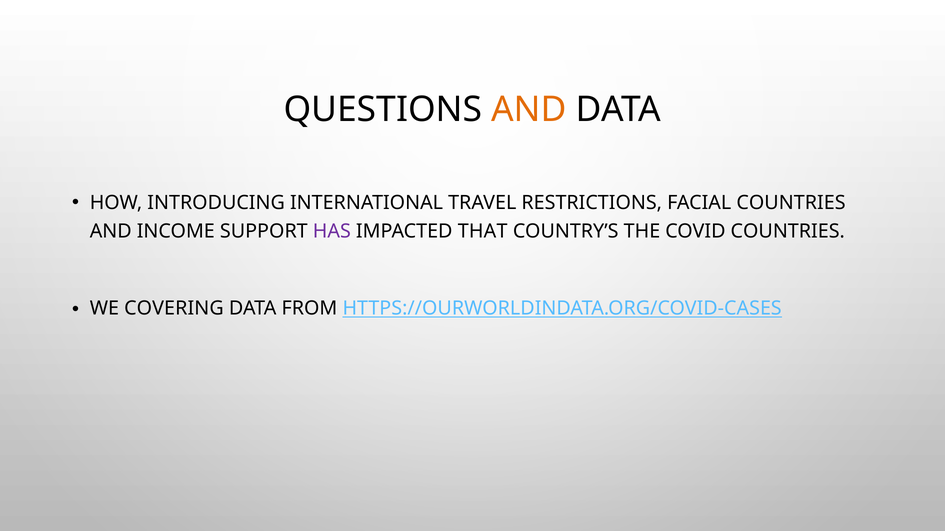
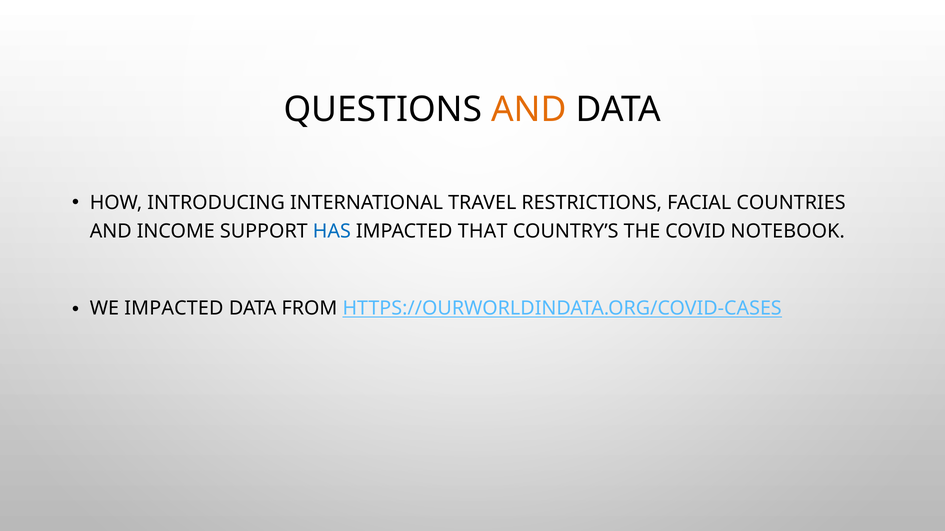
HAS colour: purple -> blue (332, 231)
COVID COUNTRIES: COUNTRIES -> NOTEBOOK (788, 231)
WE COVERING: COVERING -> IMPACTED (174, 309)
